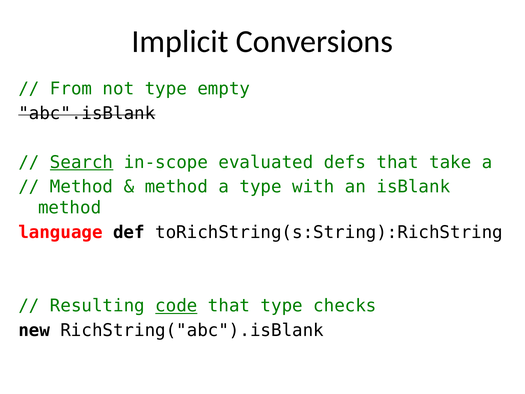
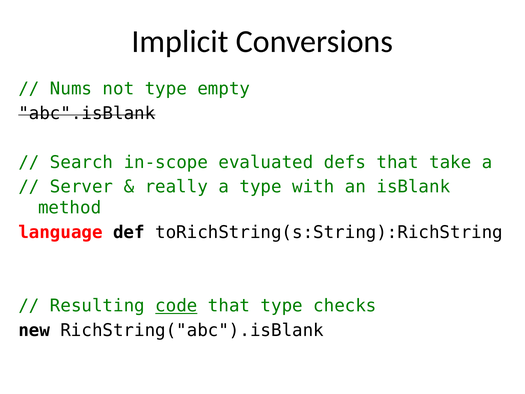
From: From -> Nums (71, 89)
Search underline: present -> none (82, 162)
Method: Method -> Server (82, 187)
method: method -> really (176, 187)
